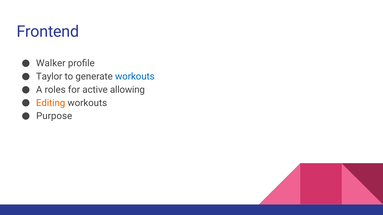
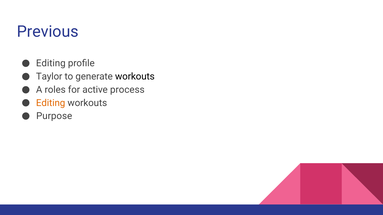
Frontend: Frontend -> Previous (48, 32)
Walker: Walker -> Editing (51, 63)
workouts colour: blue -> black (135, 77)
allowing: allowing -> process (127, 90)
